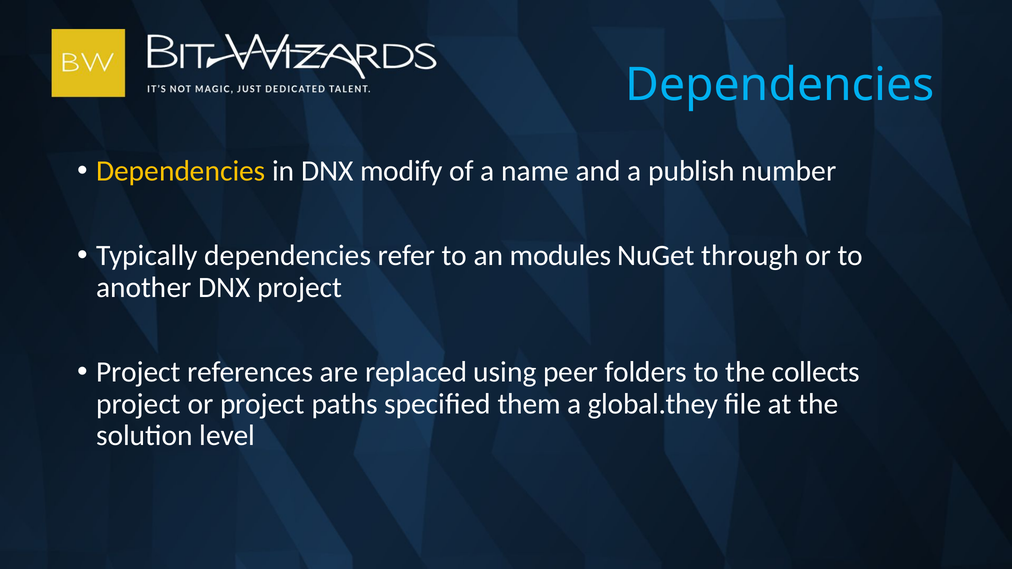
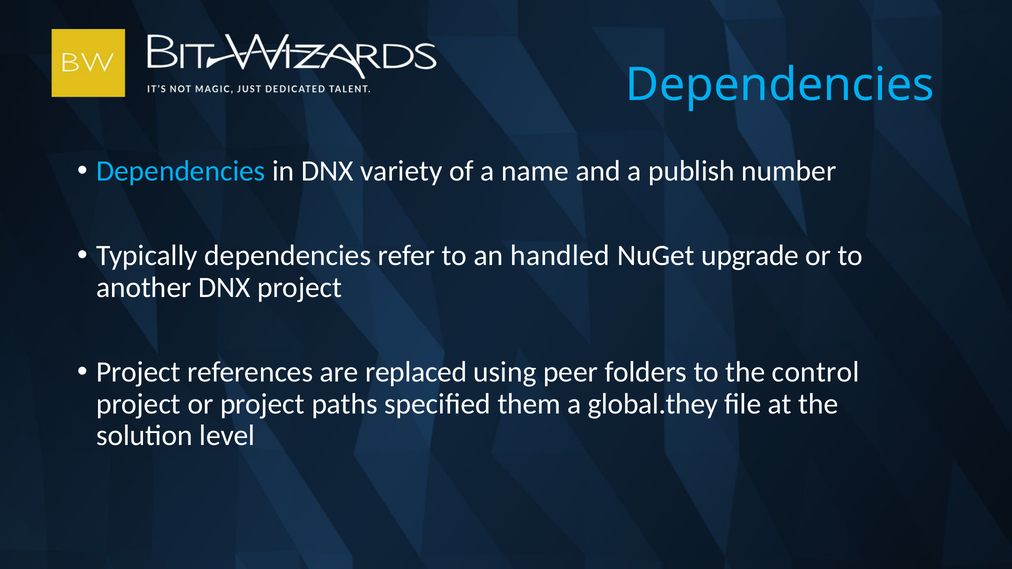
Dependencies colour: yellow -> light blue (181, 171)
modify: modify -> variety (401, 171)
modules: modules -> handled (560, 256)
through: through -> upgrade (750, 256)
collects: collects -> control (816, 372)
